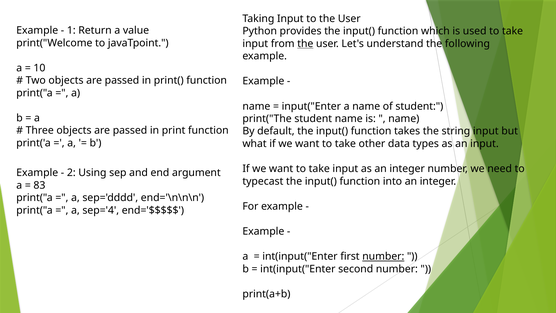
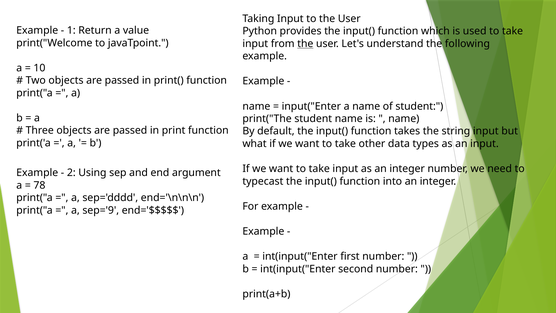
83: 83 -> 78 (39, 185)
sep='4: sep='4 -> sep='9 (101, 210)
number underline: present -> none (383, 256)
